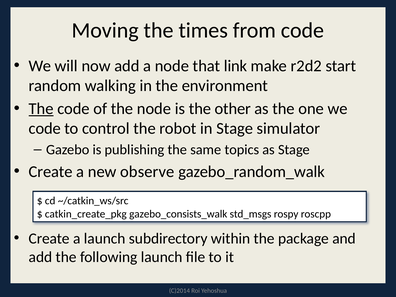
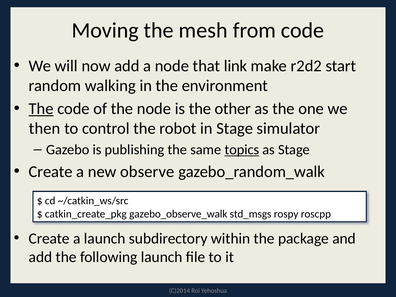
times: times -> mesh (203, 30)
code: code -> then (45, 129)
topics underline: none -> present (242, 150)
gazebo_consists_walk: gazebo_consists_walk -> gazebo_observe_walk (178, 214)
